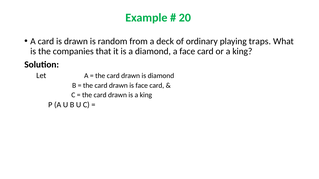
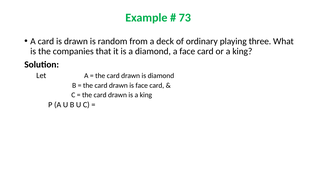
20: 20 -> 73 (185, 18)
traps: traps -> three (260, 41)
